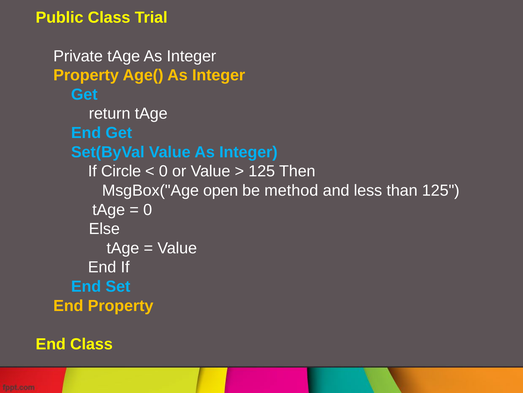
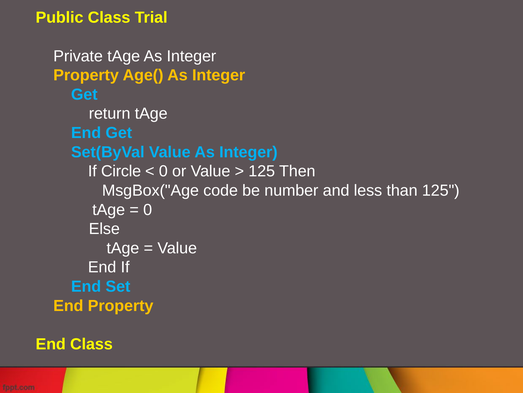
open: open -> code (221, 190)
method: method -> number (291, 190)
